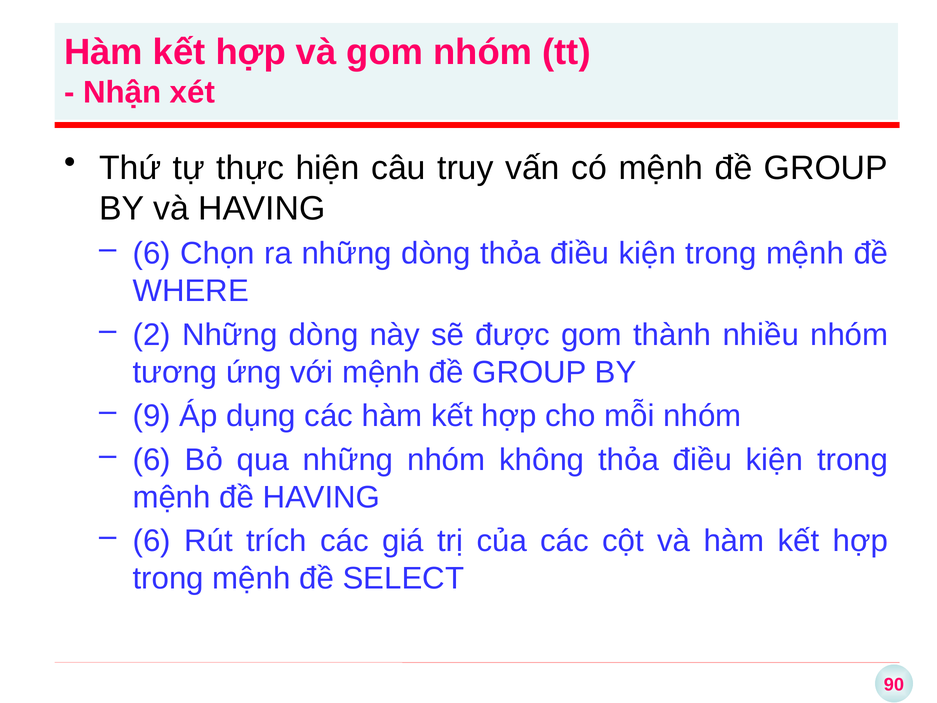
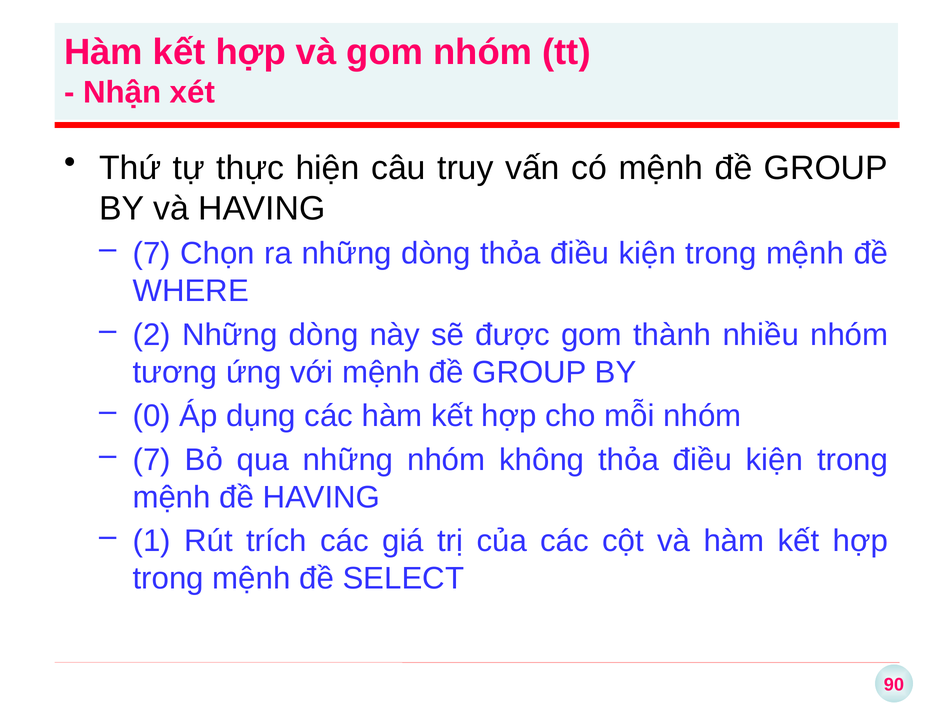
6: 6 -> 7 (152, 254)
9: 9 -> 0 (152, 416)
6: 6 -> 7 (152, 460)
6: 6 -> 1 (152, 541)
